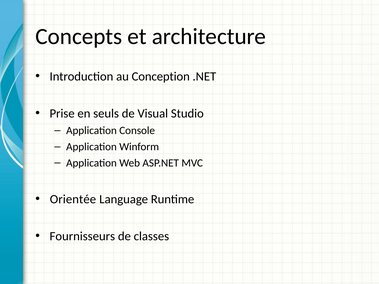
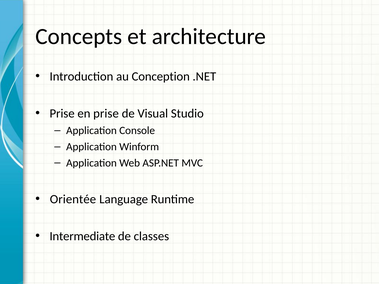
en seuls: seuls -> prise (106, 114)
Fournisseurs: Fournisseurs -> Intermediate (82, 236)
